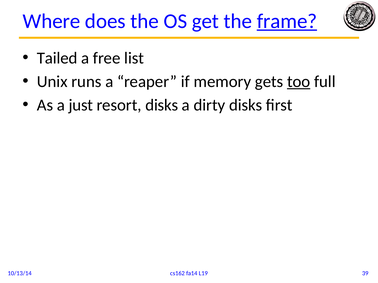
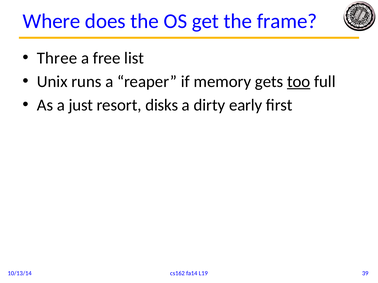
frame underline: present -> none (287, 21)
Tailed: Tailed -> Three (57, 58)
dirty disks: disks -> early (246, 105)
